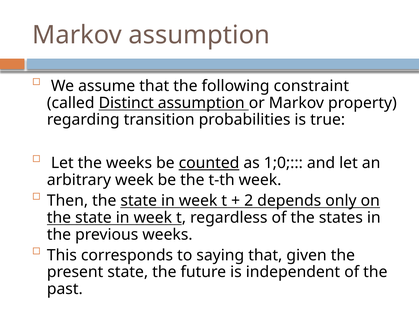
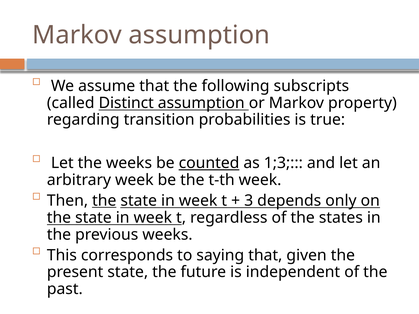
constraint: constraint -> subscripts (311, 86)
1;0: 1;0 -> 1;3 (283, 163)
the underline: none -> present (104, 201)
2: 2 -> 3 (249, 201)
